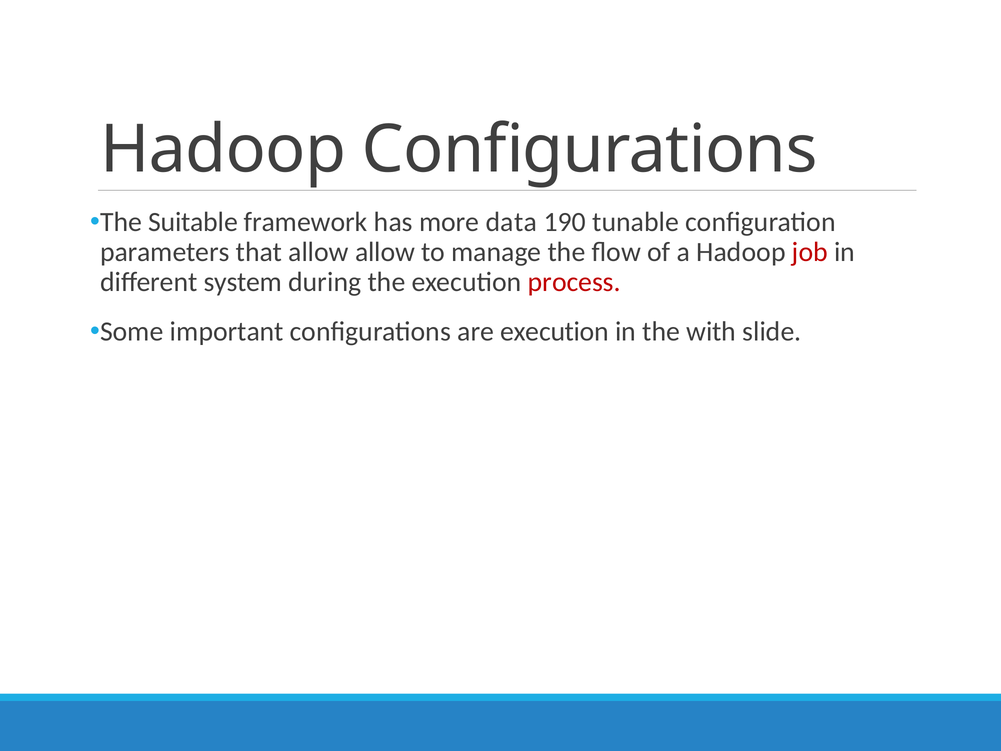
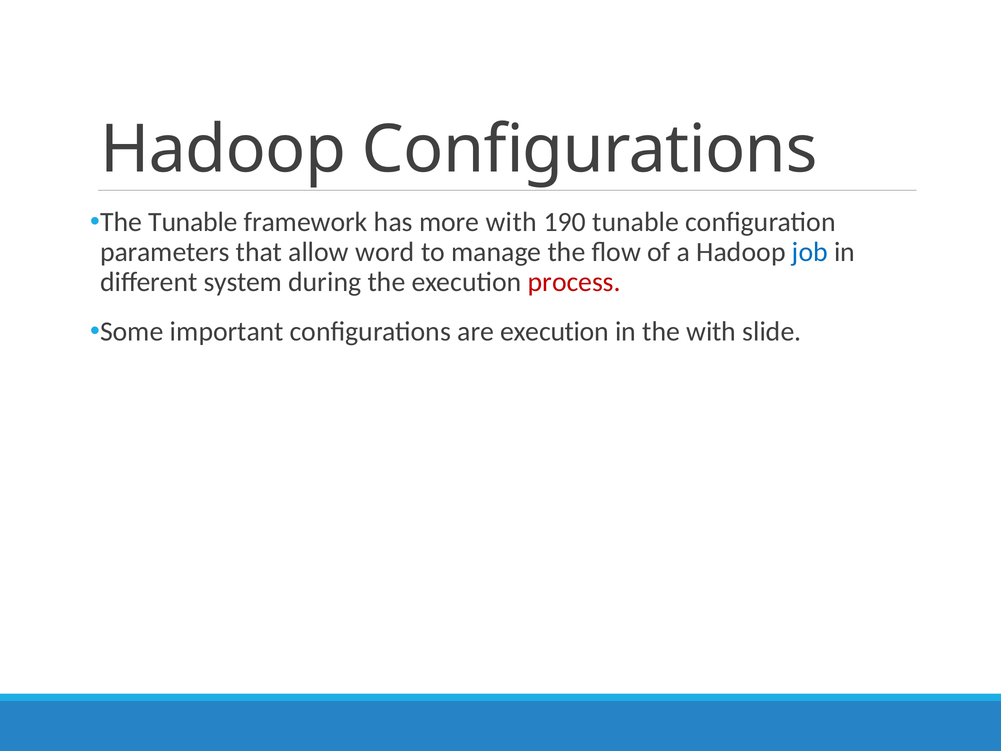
The Suitable: Suitable -> Tunable (193, 222)
more data: data -> with (511, 222)
allow allow: allow -> word (385, 252)
job colour: red -> blue (810, 252)
